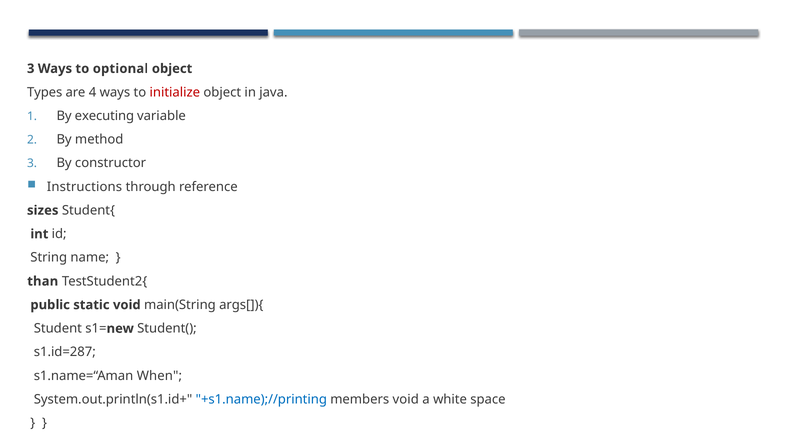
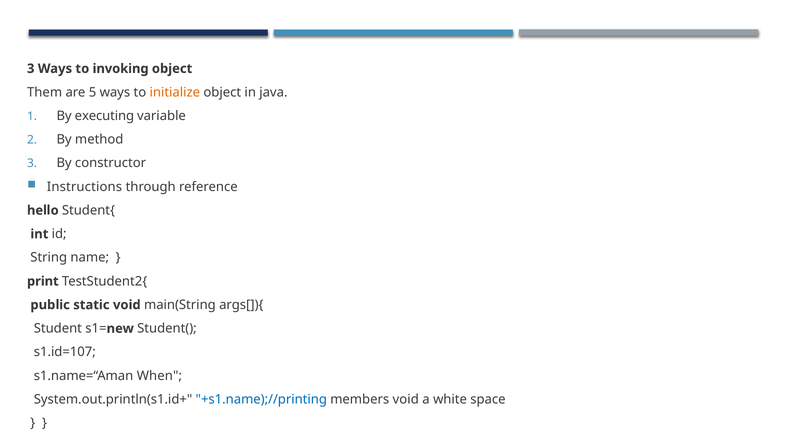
optional: optional -> invoking (121, 69)
Types: Types -> Them (45, 92)
4: 4 -> 5 (93, 92)
initialize colour: red -> orange (175, 92)
sizes: sizes -> hello (43, 210)
than: than -> print (43, 281)
s1.id=287: s1.id=287 -> s1.id=107 (65, 352)
